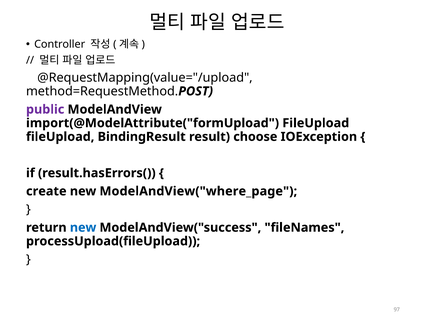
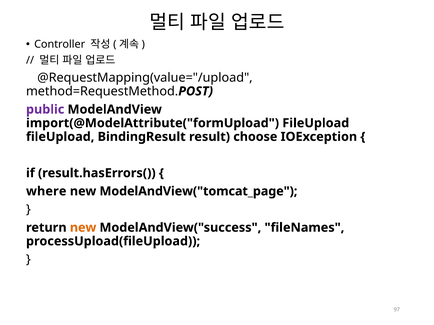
create: create -> where (46, 192)
ModelAndView("where_page: ModelAndView("where_page -> ModelAndView("tomcat_page (198, 192)
new colour: blue -> orange (83, 228)
